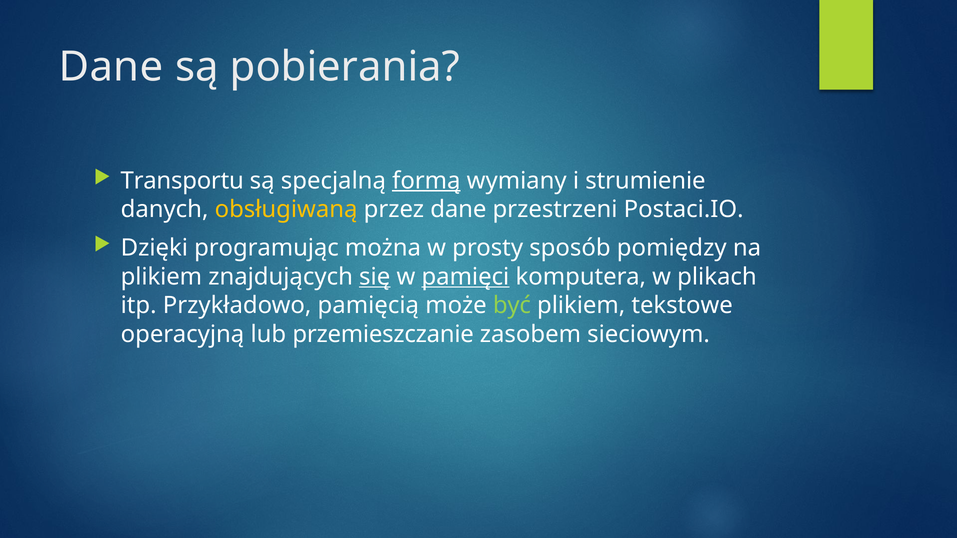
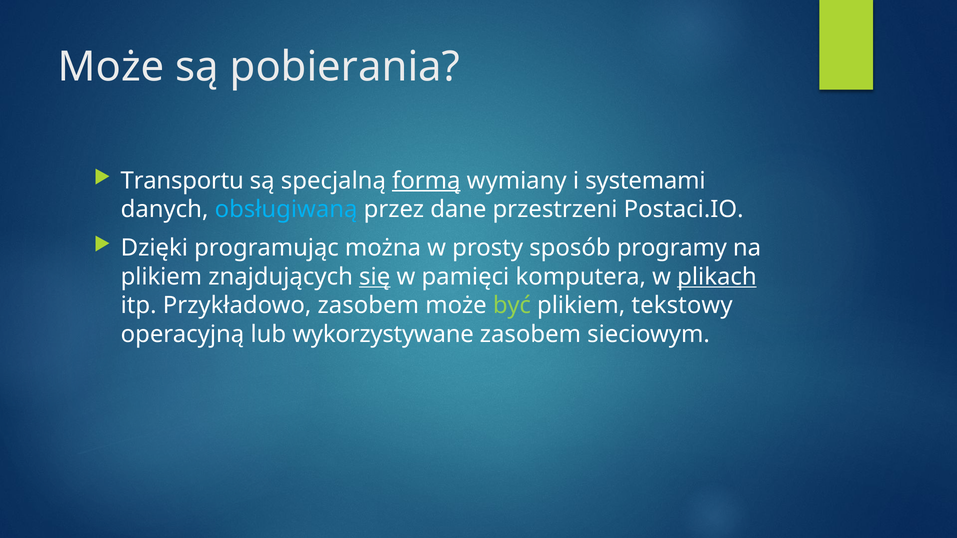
Dane: Dane -> Może (111, 67)
strumienie: strumienie -> systemami (645, 181)
obsługiwaną colour: yellow -> light blue (286, 209)
pomiędzy: pomiędzy -> programy (672, 248)
pamięci underline: present -> none (465, 277)
plikach underline: none -> present (717, 277)
Przykładowo pamięcią: pamięcią -> zasobem (368, 306)
tekstowe: tekstowe -> tekstowy (682, 306)
przemieszczanie: przemieszczanie -> wykorzystywane (383, 334)
